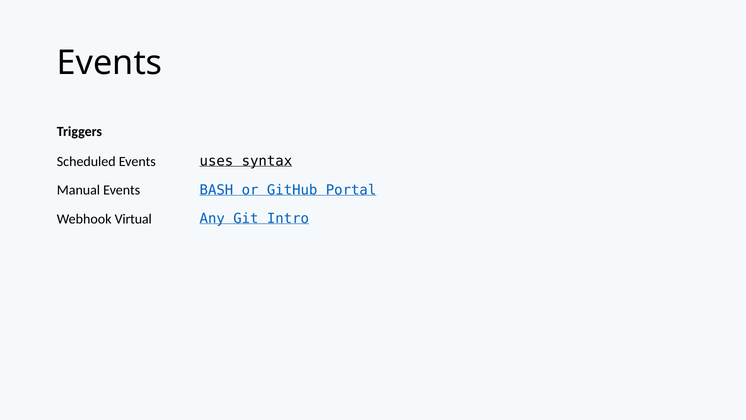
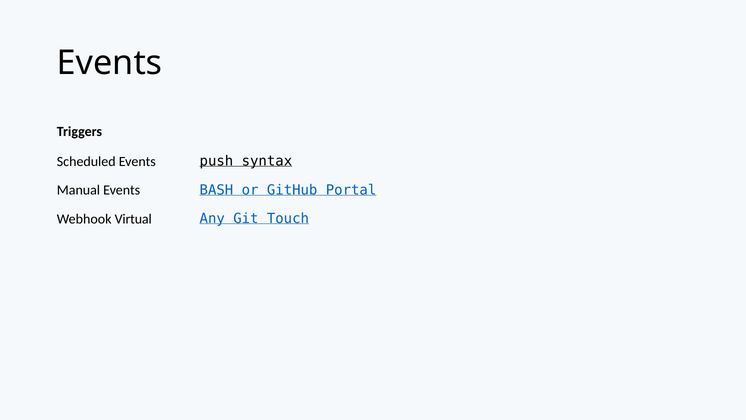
uses: uses -> push (216, 161)
Intro: Intro -> Touch (288, 218)
